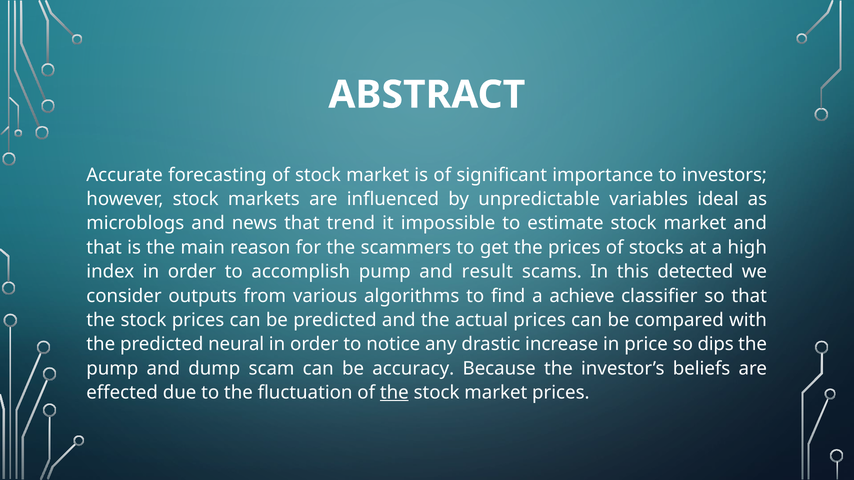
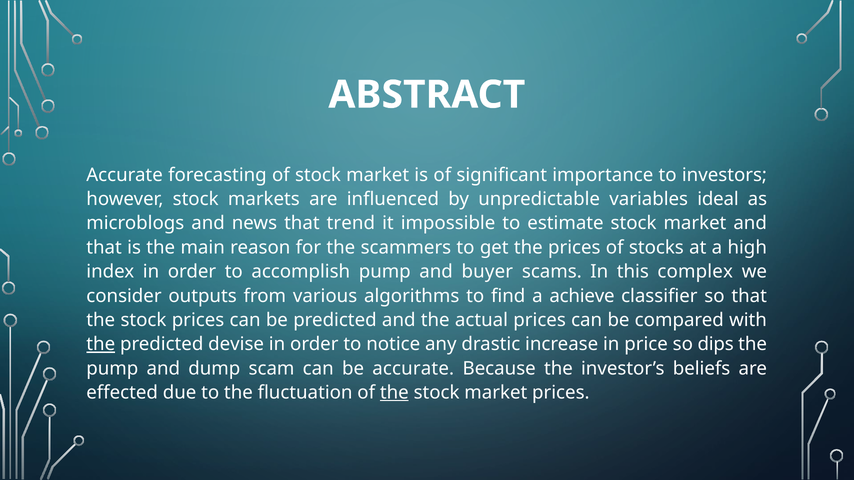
result: result -> buyer (487, 272)
detected: detected -> complex (695, 272)
the underline: none -> present (101, 345)
neural: neural -> devise (236, 345)
be accuracy: accuracy -> accurate (413, 369)
